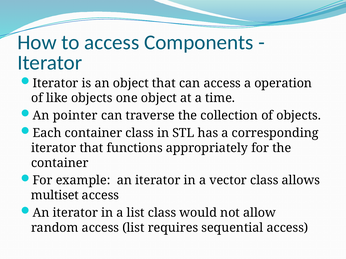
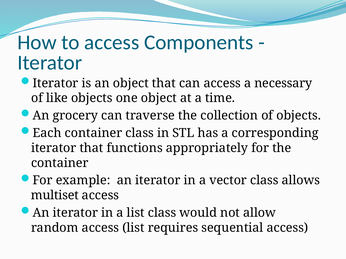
operation: operation -> necessary (283, 83)
pointer: pointer -> grocery (75, 116)
